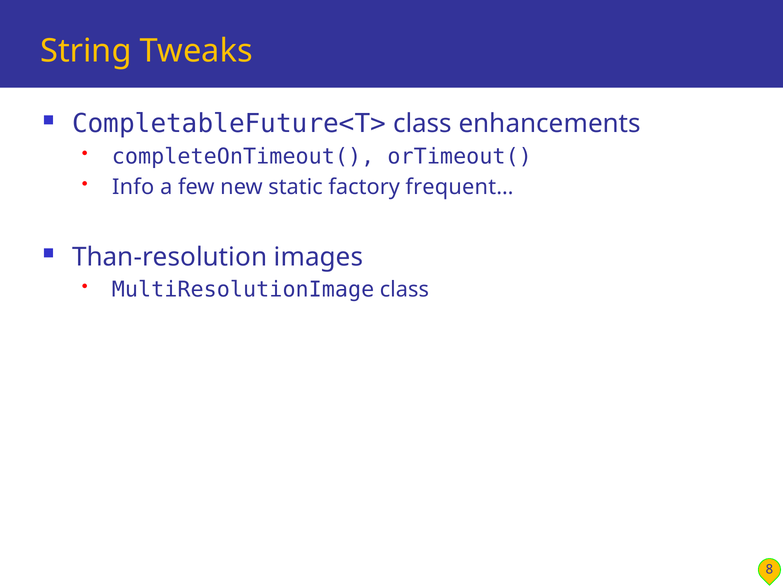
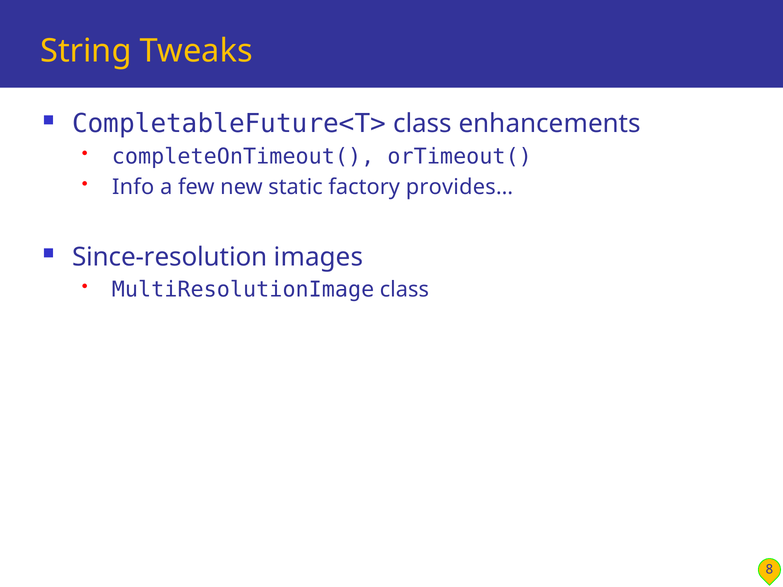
frequent…: frequent… -> provides… (459, 187)
Than-resolution: Than-resolution -> Since-resolution (170, 257)
